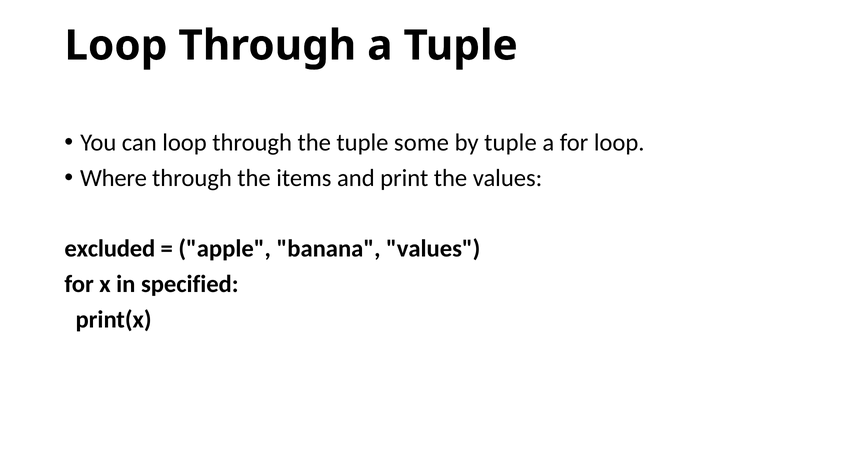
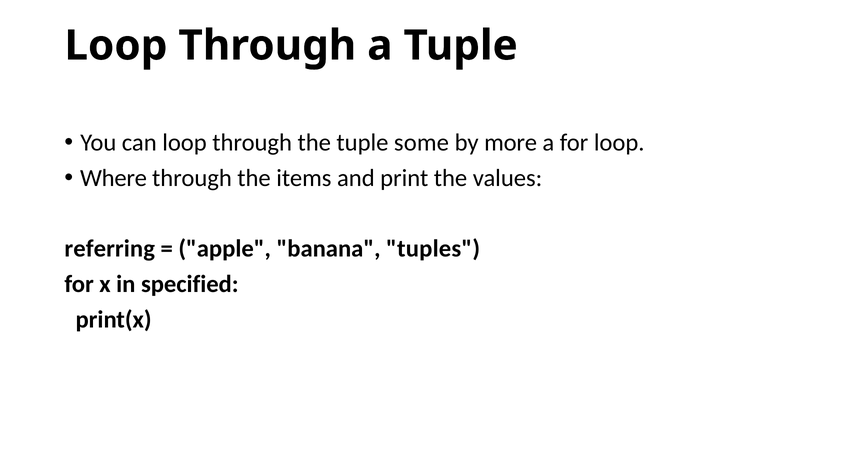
by tuple: tuple -> more (511, 143)
excluded: excluded -> referring (110, 249)
banana values: values -> tuples (433, 249)
